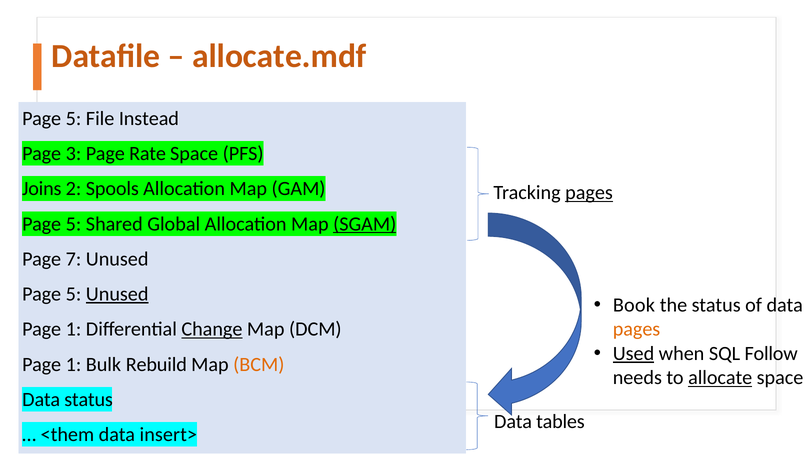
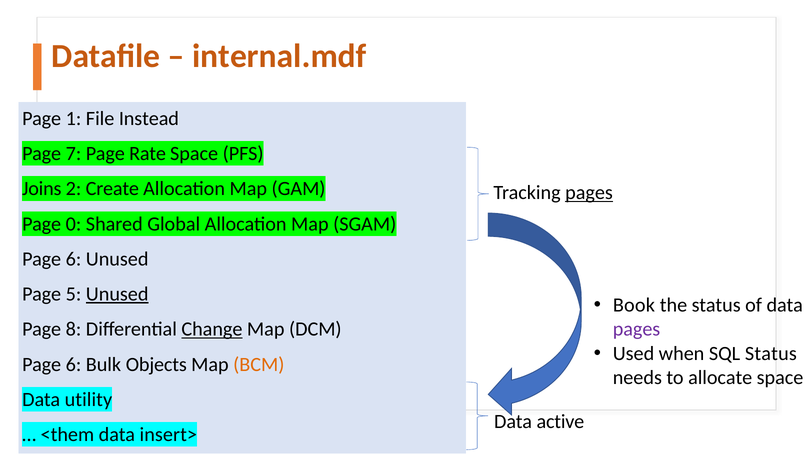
allocate.mdf: allocate.mdf -> internal.mdf (279, 56)
5: 5 -> 1 (74, 118)
3: 3 -> 7 (74, 154)
Spools: Spools -> Create (112, 189)
5: 5 -> 0 (74, 224)
SGAM underline: present -> none (365, 224)
7: 7 -> 6 (74, 259)
1: 1 -> 8 (74, 329)
pages colour: orange -> purple (637, 329)
Used underline: present -> none (634, 353)
SQL Follow: Follow -> Status (771, 353)
1: 1 -> 6 (74, 364)
Rebuild: Rebuild -> Objects (156, 364)
allocate underline: present -> none (720, 378)
Data status: status -> utility (88, 399)
tables: tables -> active (560, 422)
